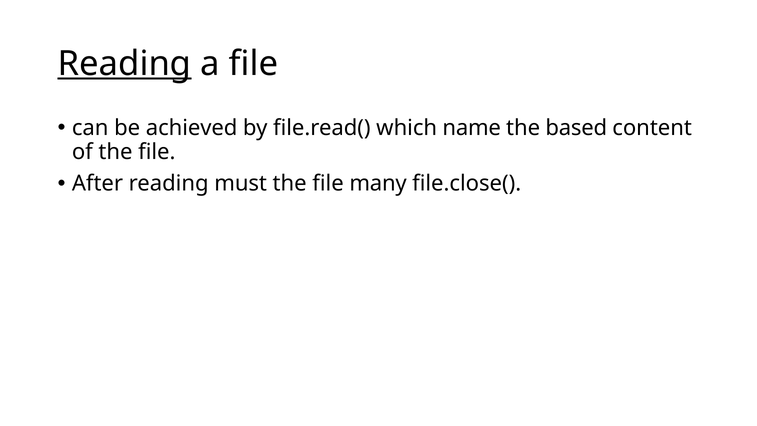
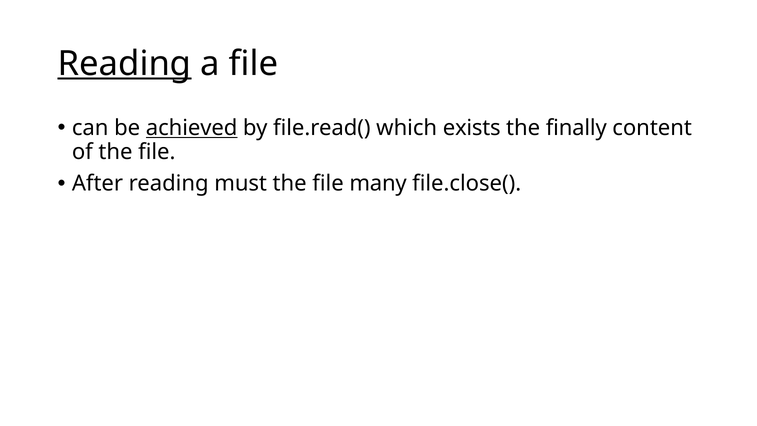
achieved underline: none -> present (192, 128)
name: name -> exists (472, 128)
based: based -> finally (576, 128)
